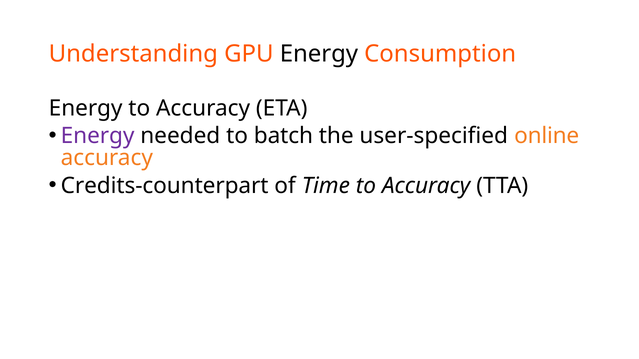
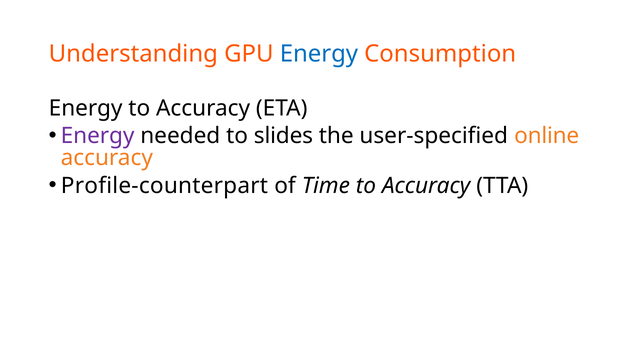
Energy colour: black -> blue (319, 54)
batch: batch -> slides (283, 136)
Credits-counterpart: Credits-counterpart -> Profile-counterpart (164, 186)
